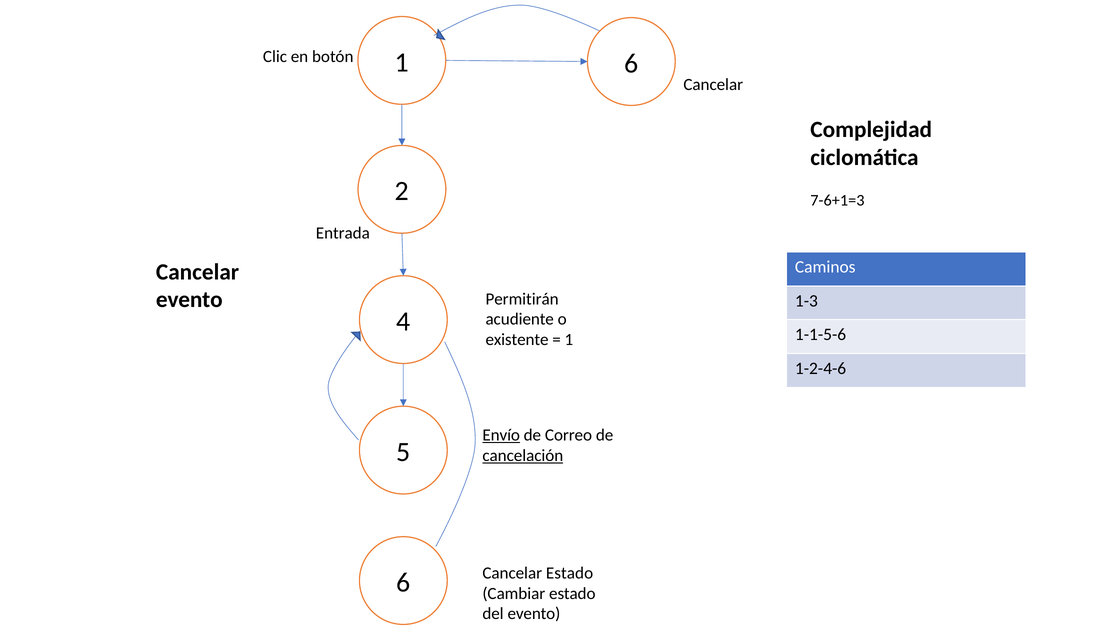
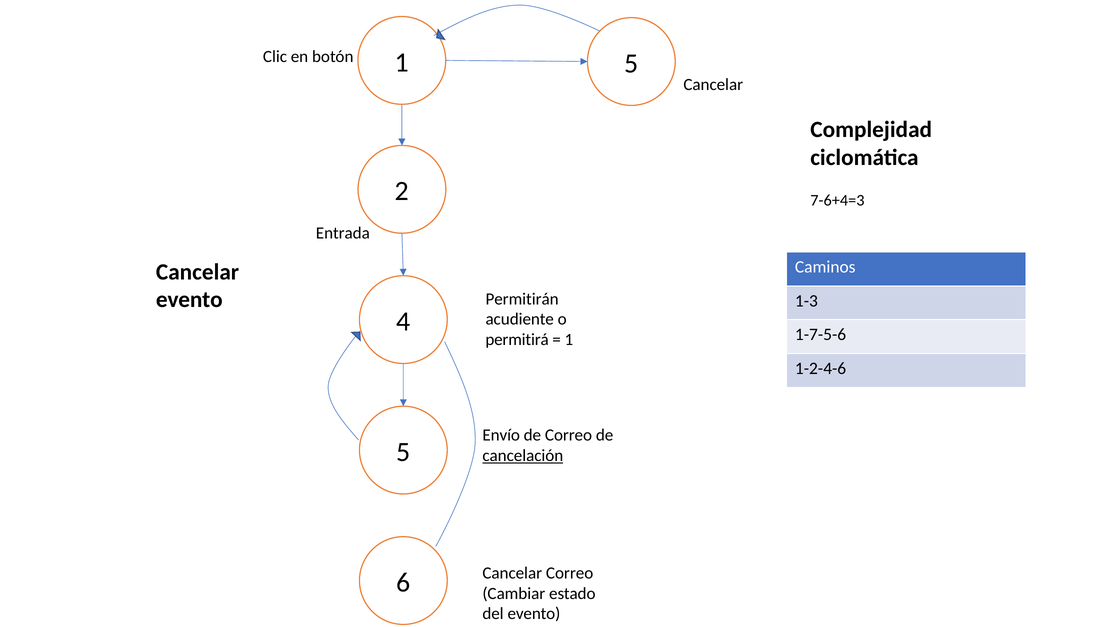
botón 6: 6 -> 5 (631, 63)
7-6+1=3: 7-6+1=3 -> 7-6+4=3 (837, 200)
1-1-5-6: 1-1-5-6 -> 1-7-5-6 (821, 335)
existente: existente -> permitirá (517, 340)
Envío underline: present -> none (501, 435)
Cancelar Estado: Estado -> Correo (570, 573)
